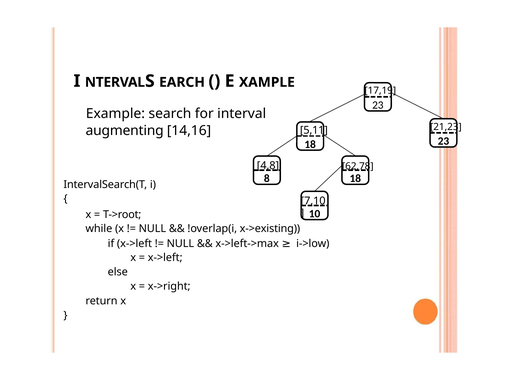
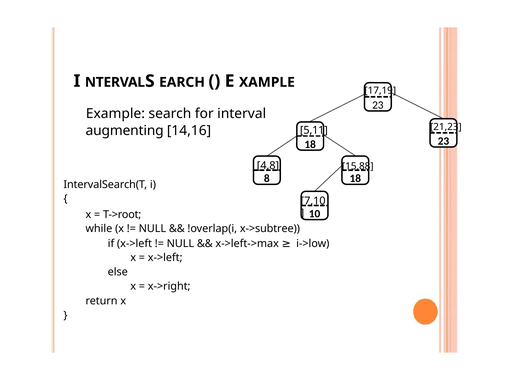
62,78: 62,78 -> 15,88 (358, 166)
x->existing: x->existing -> x->subtree (270, 228)
